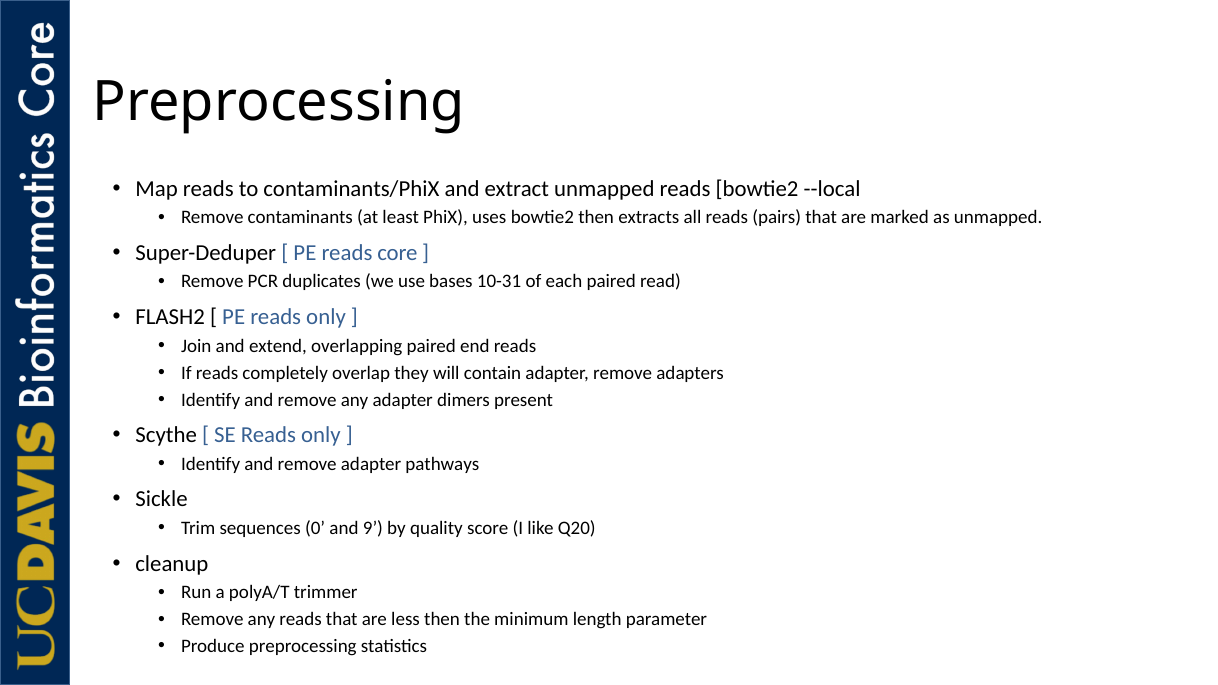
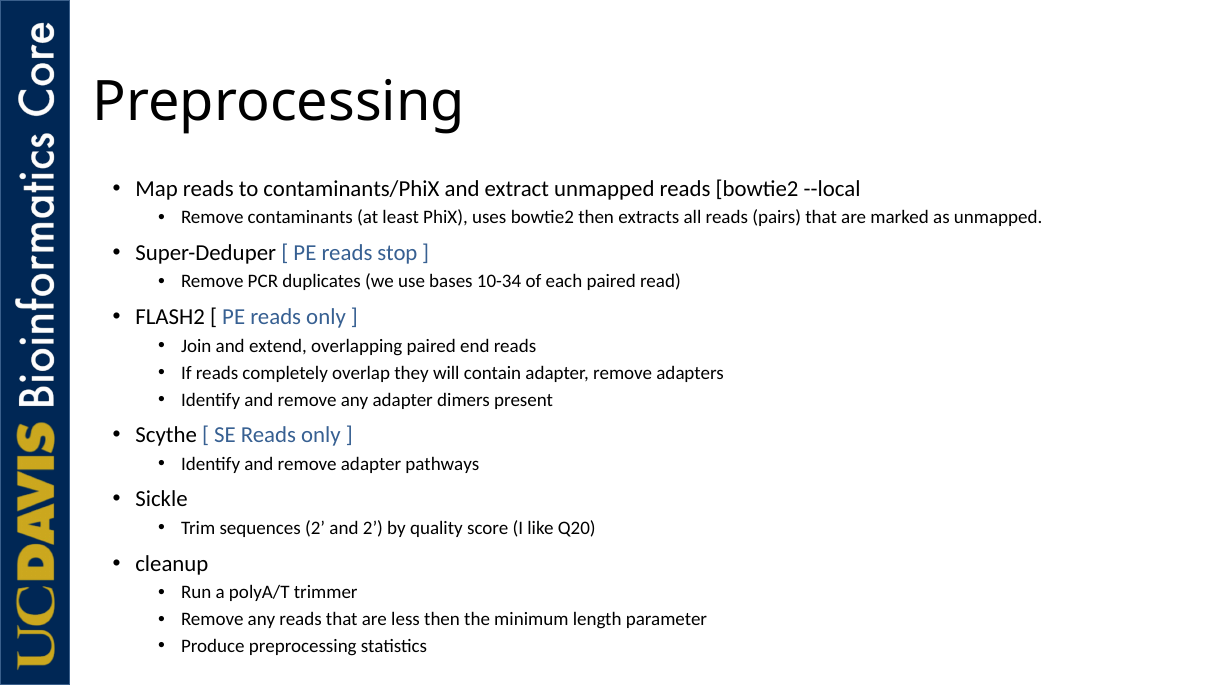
core: core -> stop (397, 253)
10-31: 10-31 -> 10-34 (499, 282)
sequences 0: 0 -> 2 (315, 528)
and 9: 9 -> 2 (373, 528)
